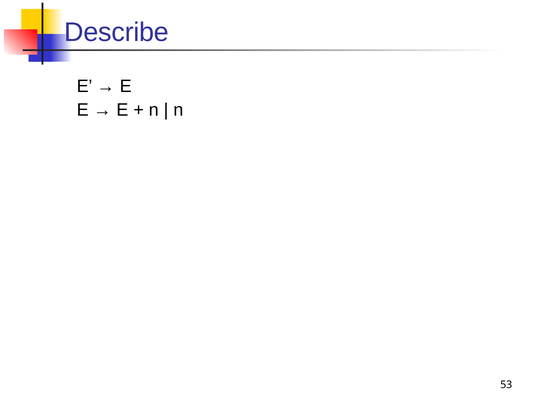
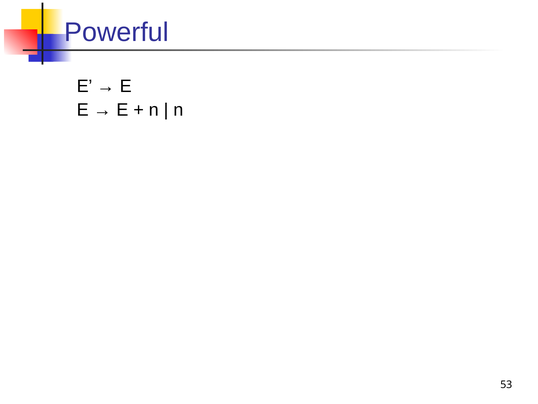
Describe: Describe -> Powerful (116, 32)
